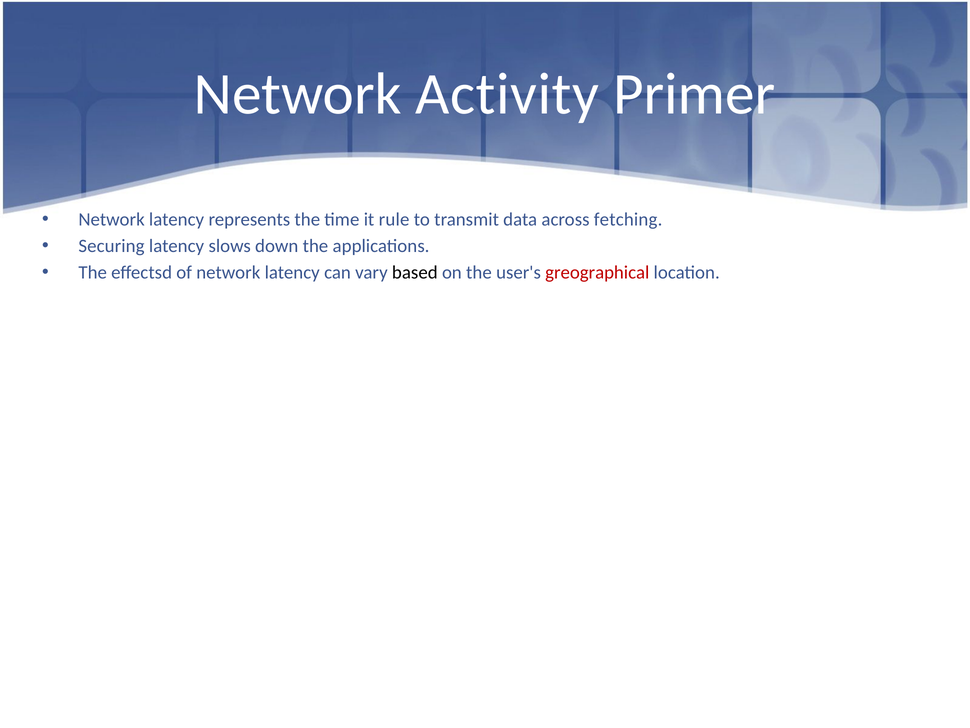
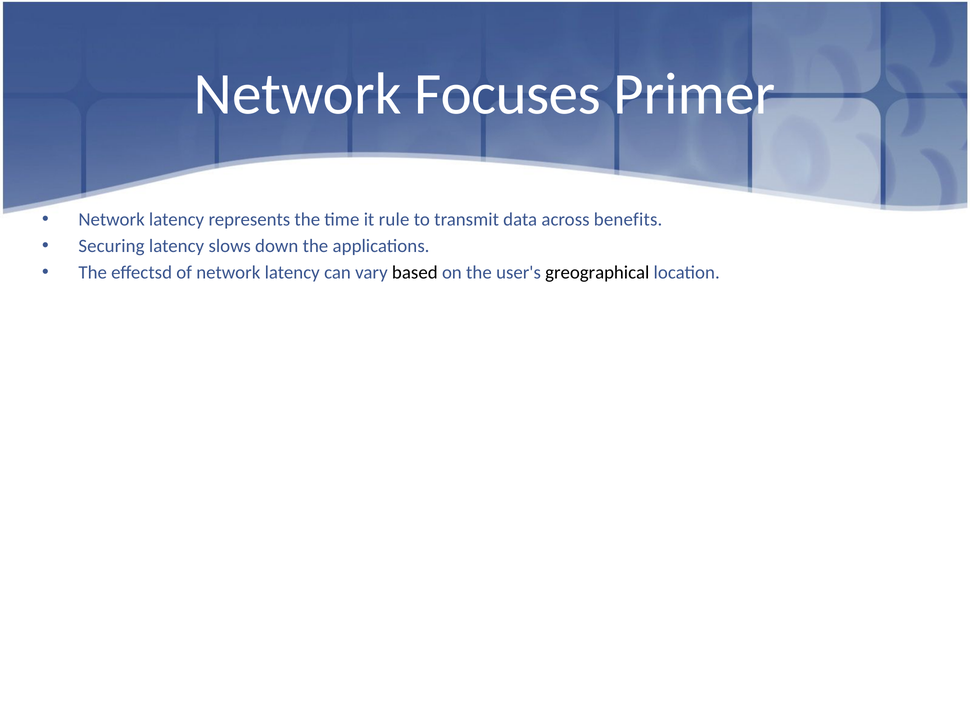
Activity: Activity -> Focuses (508, 94)
fetching: fetching -> benefits (628, 220)
greographical colour: red -> black (597, 272)
